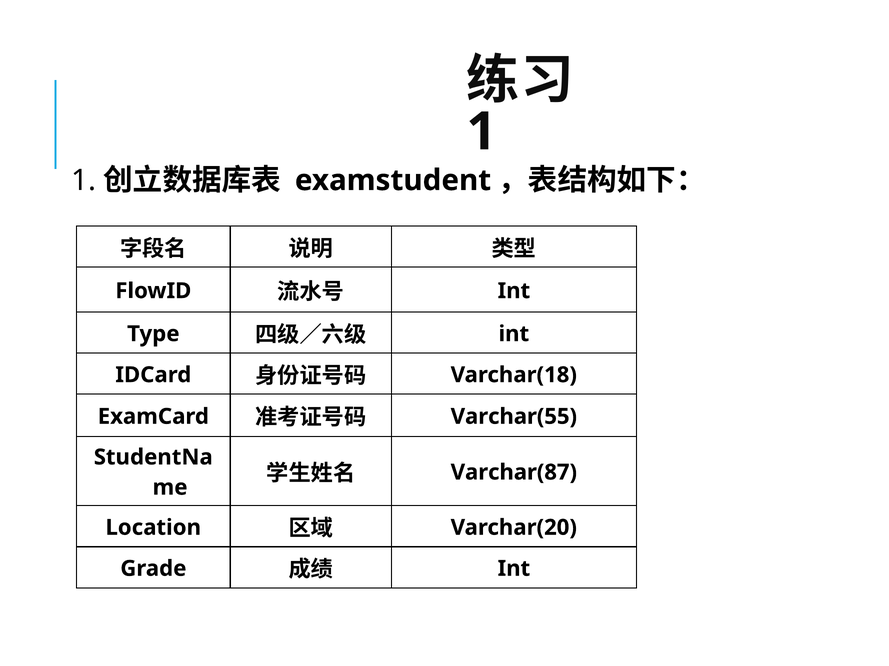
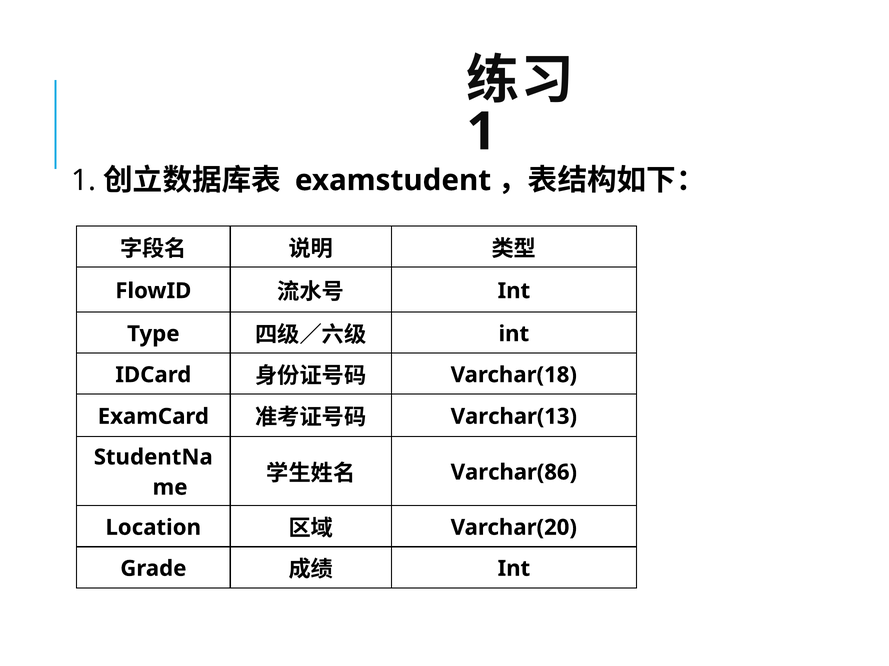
Varchar(55: Varchar(55 -> Varchar(13 (514, 417)
Varchar(87: Varchar(87 -> Varchar(86 (514, 473)
